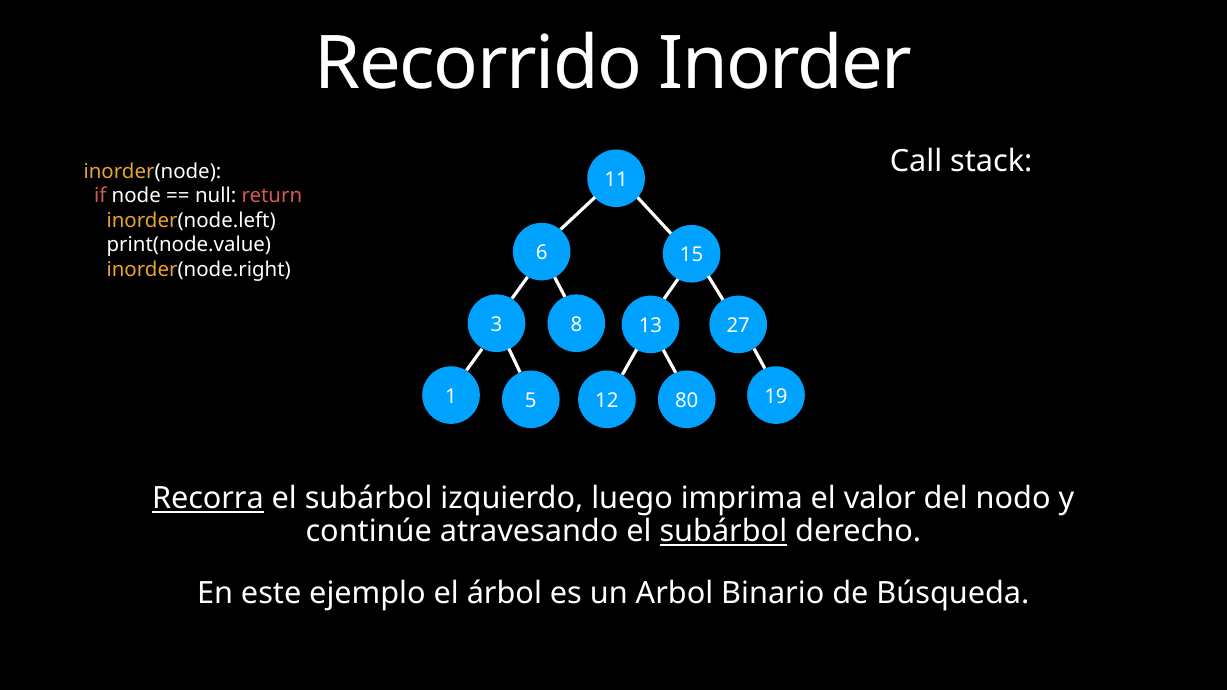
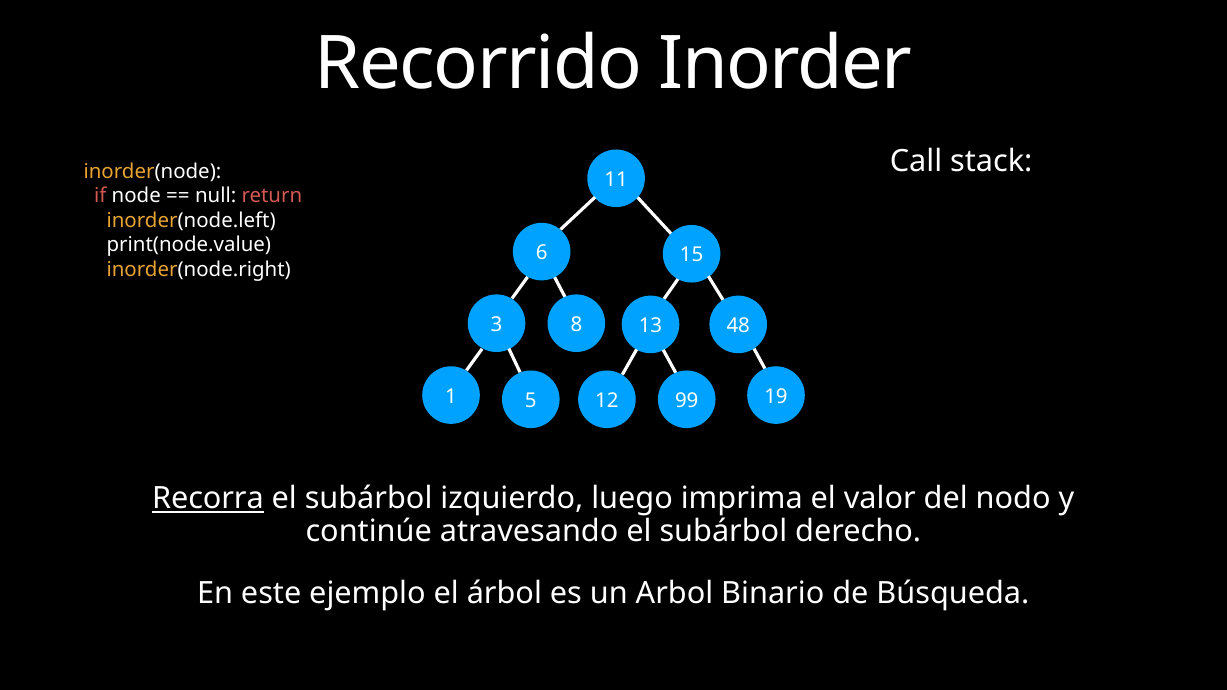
27: 27 -> 48 (738, 326)
80: 80 -> 99 (687, 401)
subárbol underline: present -> none (723, 532)
